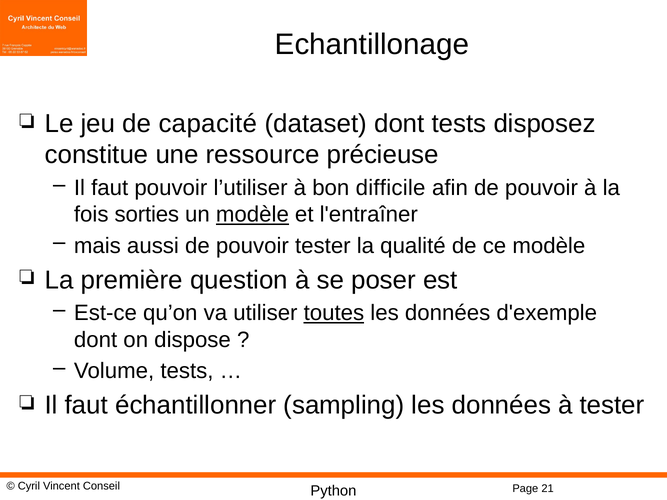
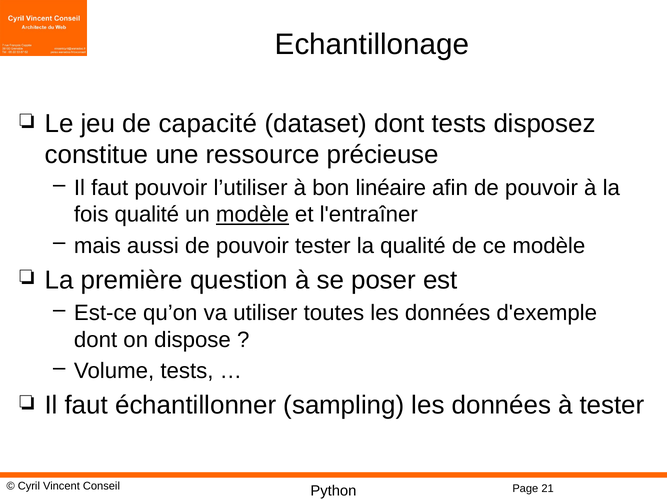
difficile: difficile -> linéaire (391, 188)
fois sorties: sorties -> qualité (147, 215)
toutes underline: present -> none (334, 313)
